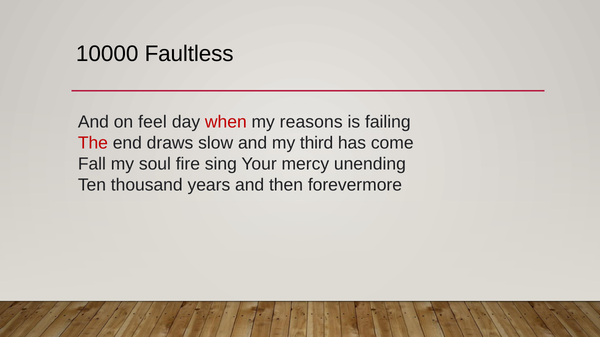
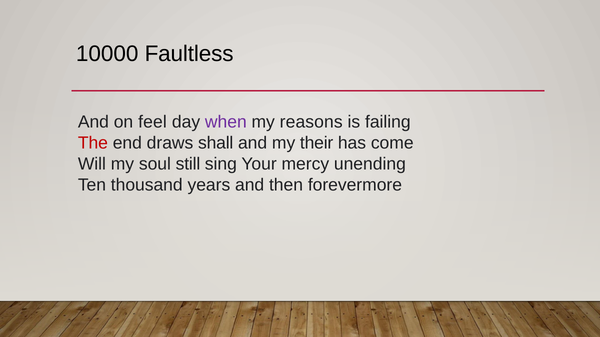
when colour: red -> purple (226, 122)
slow: slow -> shall (216, 143)
third: third -> their (317, 143)
Fall: Fall -> Will (92, 164)
fire: fire -> still (188, 164)
